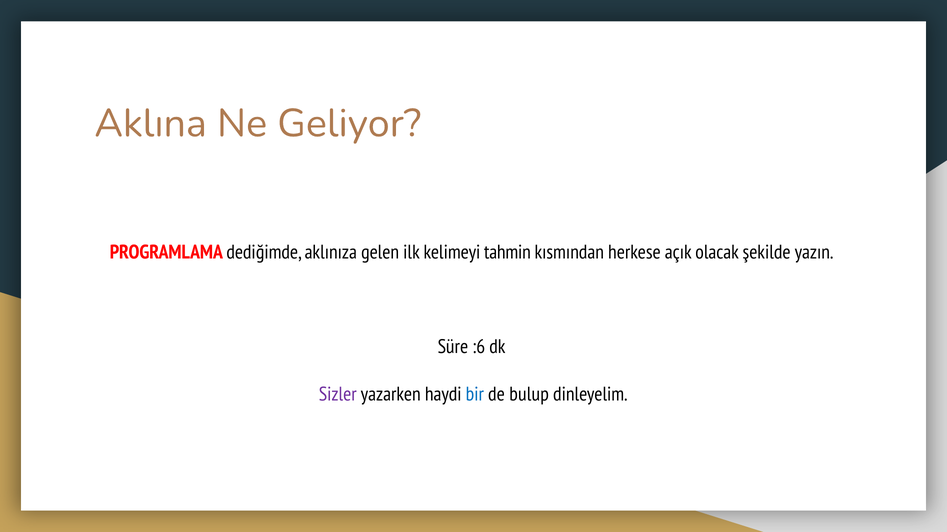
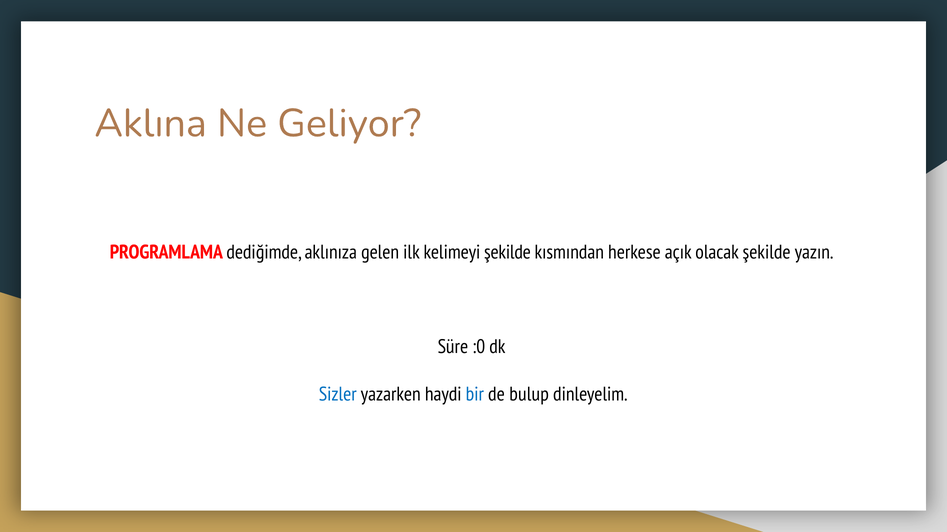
kelimeyi tahmin: tahmin -> şekilde (507, 253)
:6: :6 -> :0 (479, 347)
Sizler colour: purple -> blue (338, 395)
